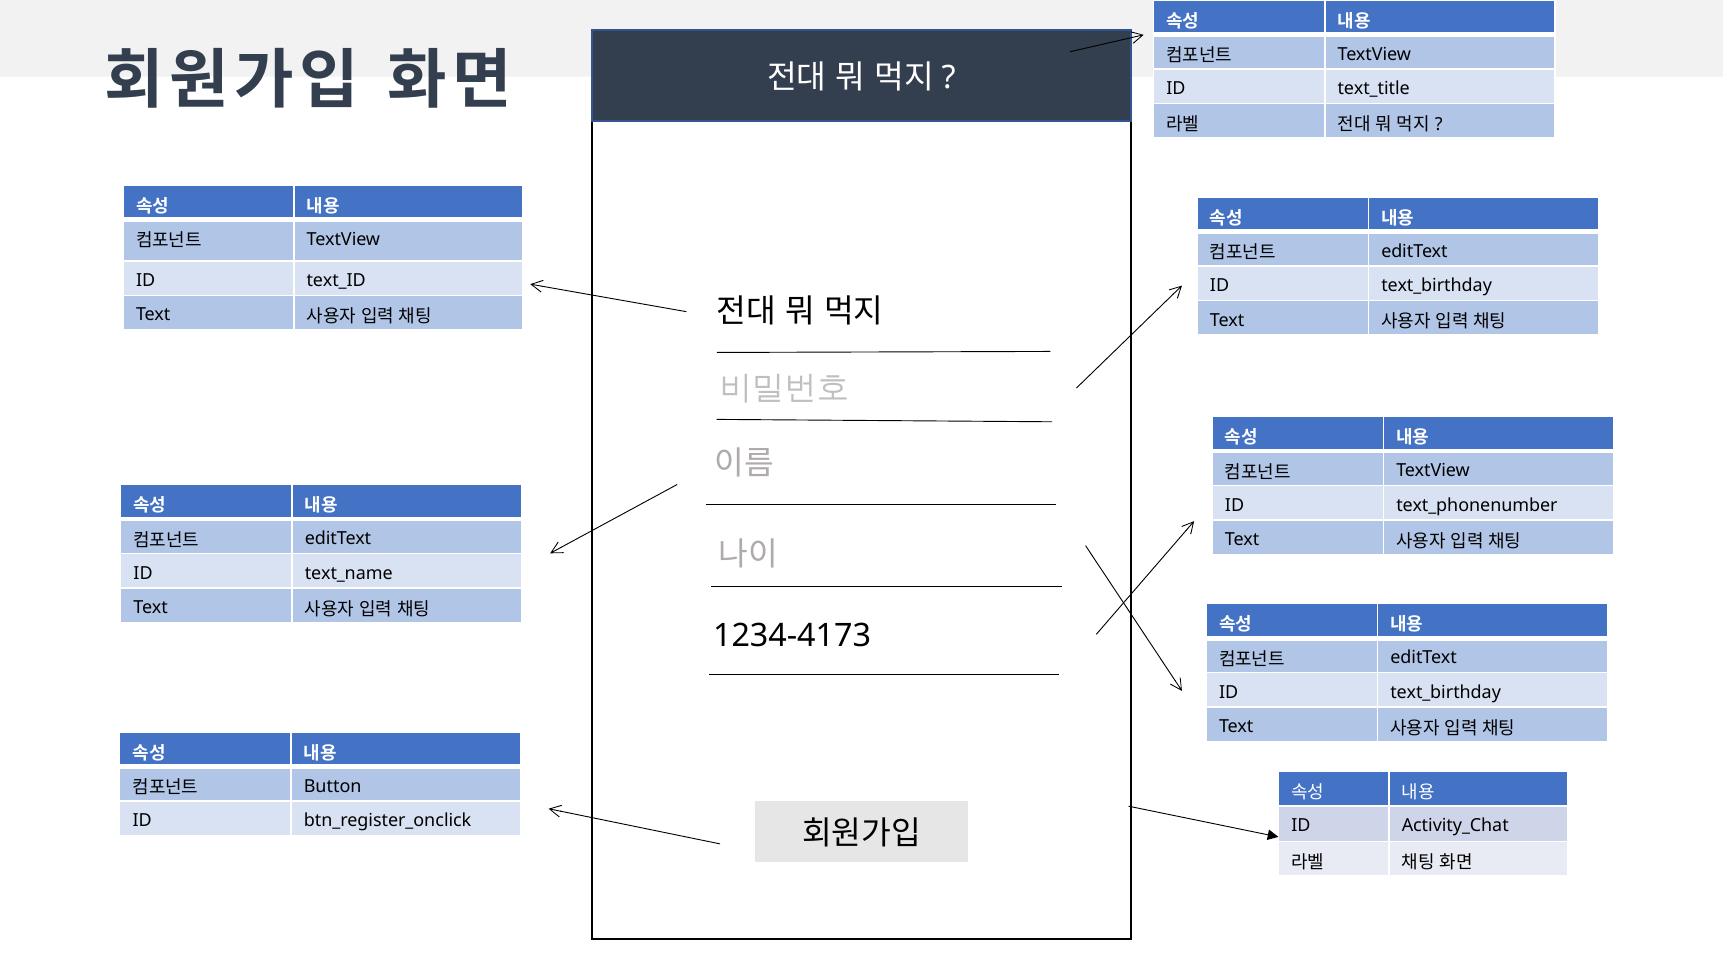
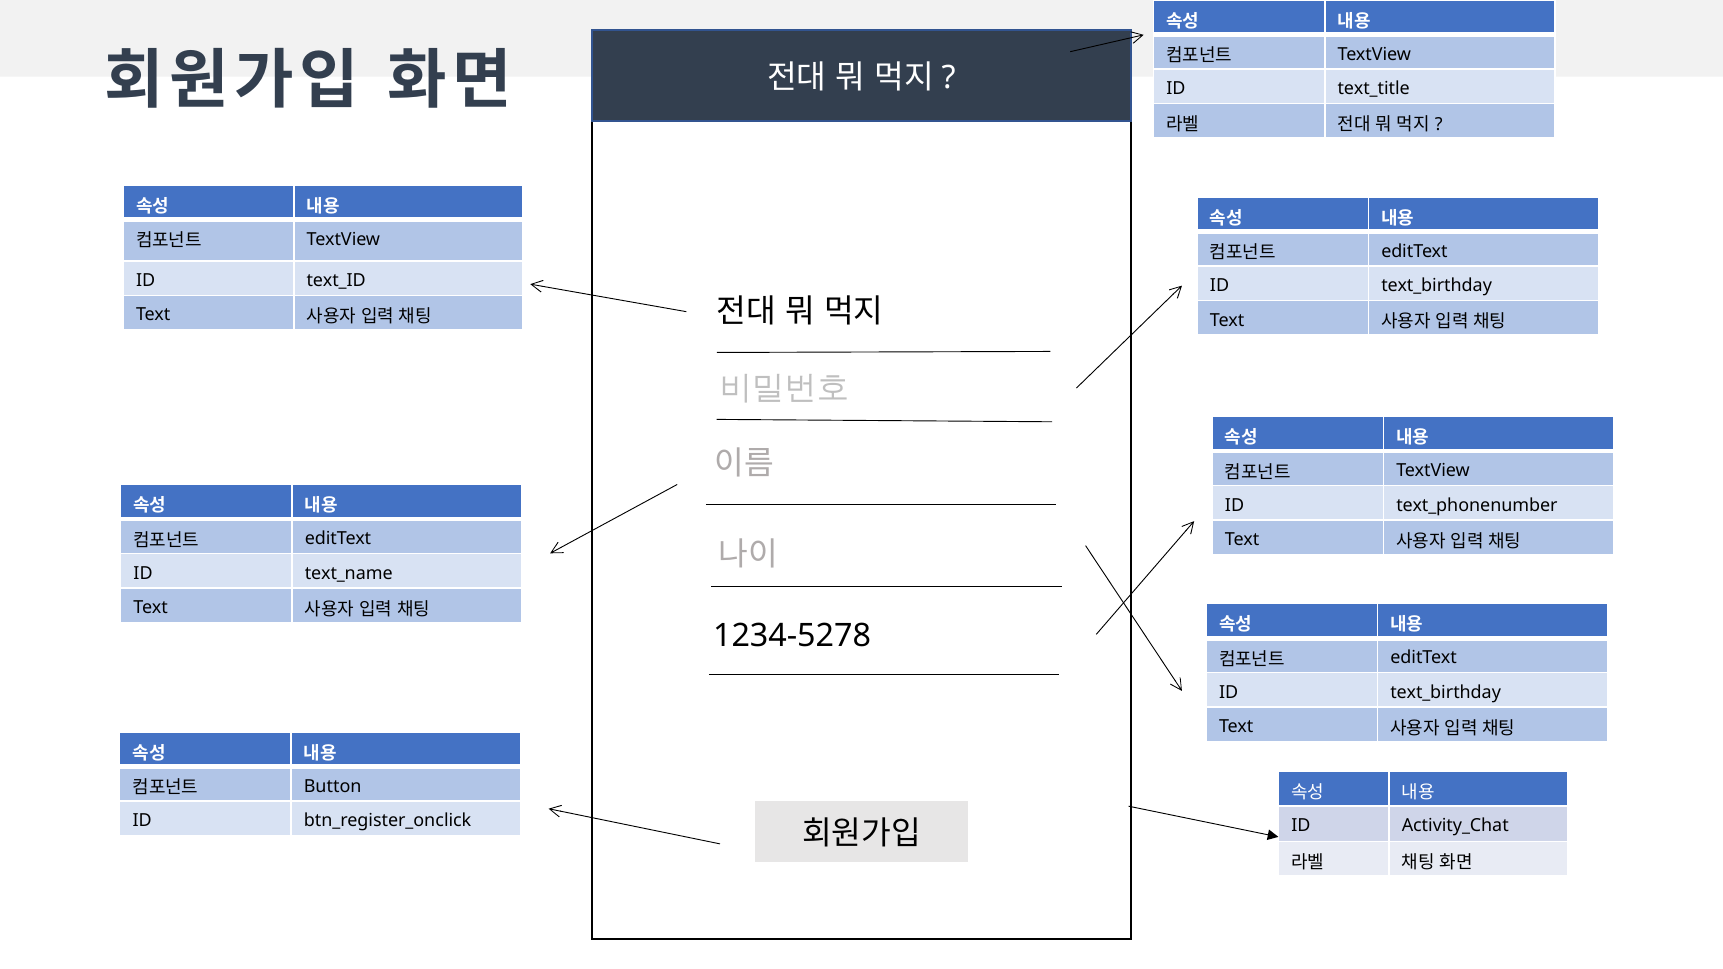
1234-4173: 1234-4173 -> 1234-5278 (792, 636)
